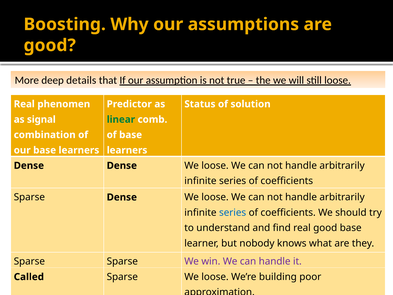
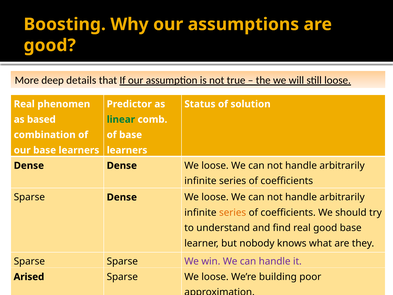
signal: signal -> based (41, 119)
series colour: blue -> orange (233, 212)
Called: Called -> Arised (29, 277)
